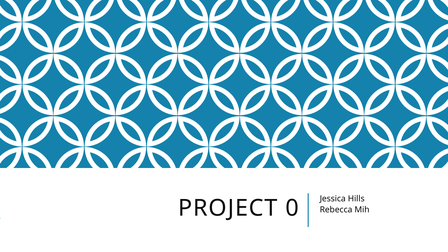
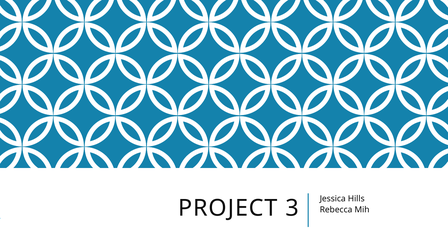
0: 0 -> 3 (292, 208)
